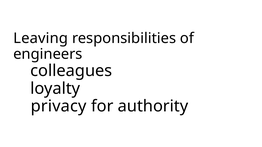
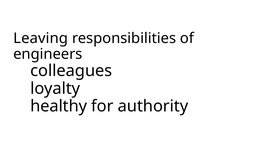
privacy: privacy -> healthy (59, 106)
